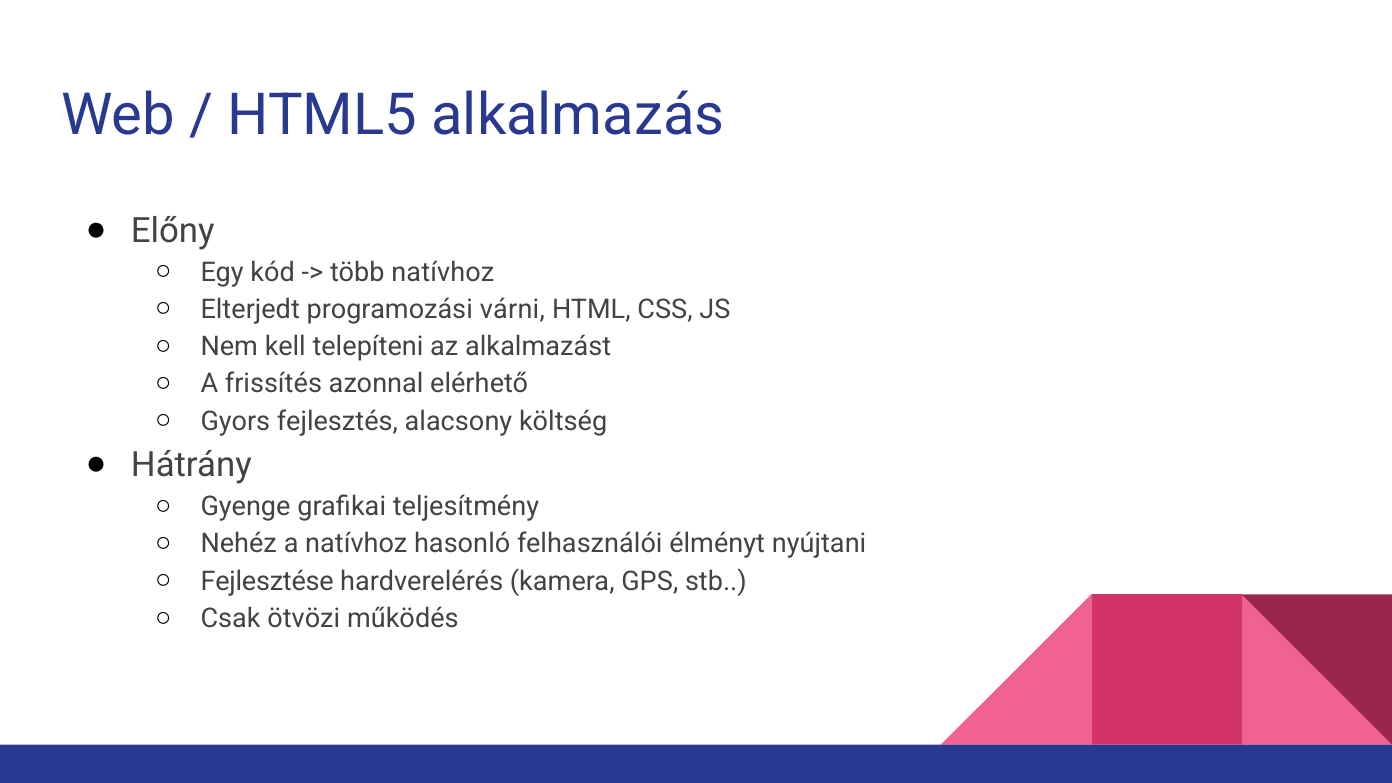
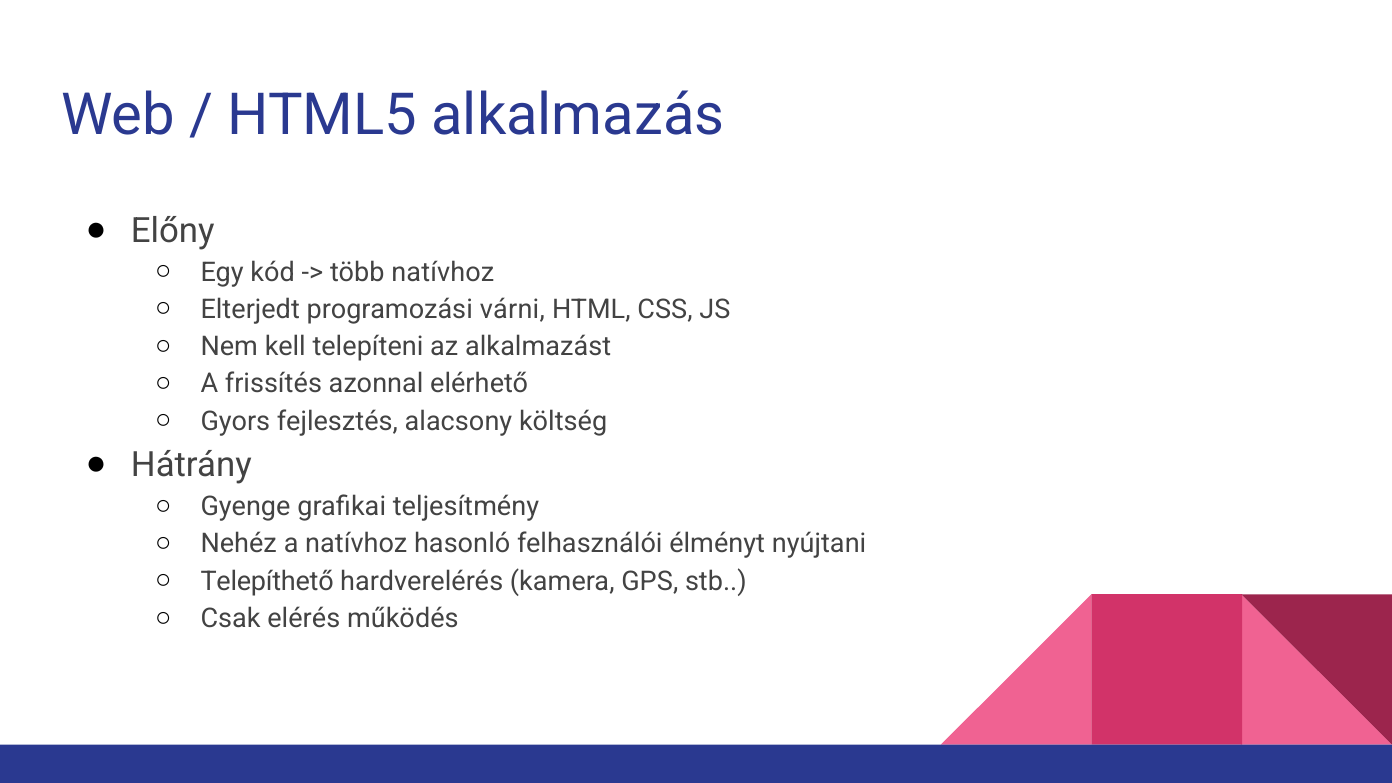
Fejlesztése: Fejlesztése -> Telepíthető (267, 581)
ötvözi: ötvözi -> elérés (304, 619)
